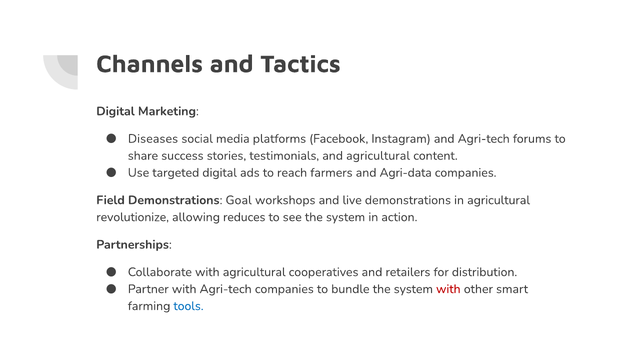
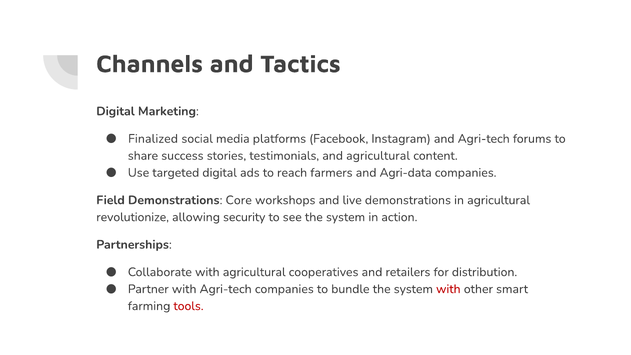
Diseases: Diseases -> Finalized (153, 139)
Goal: Goal -> Core (239, 200)
reduces: reduces -> security (244, 217)
tools colour: blue -> red (189, 306)
